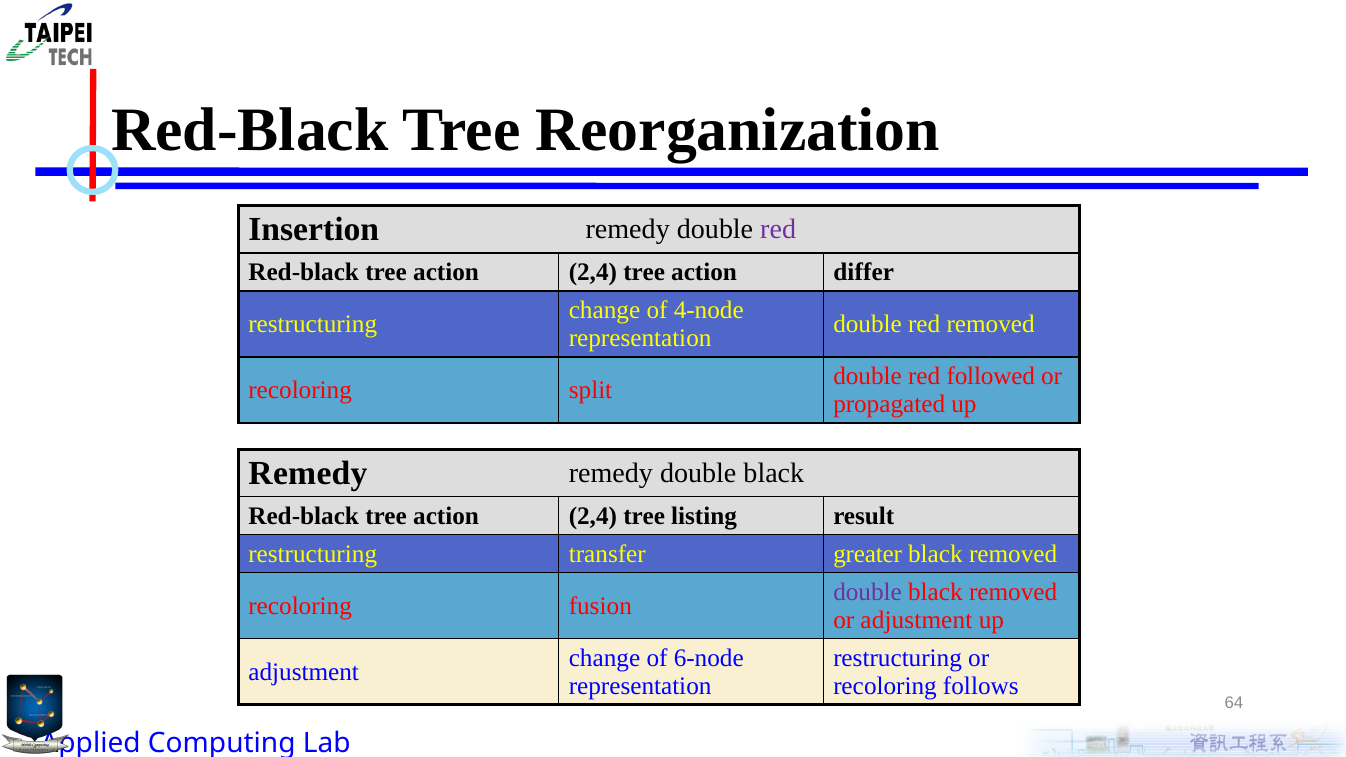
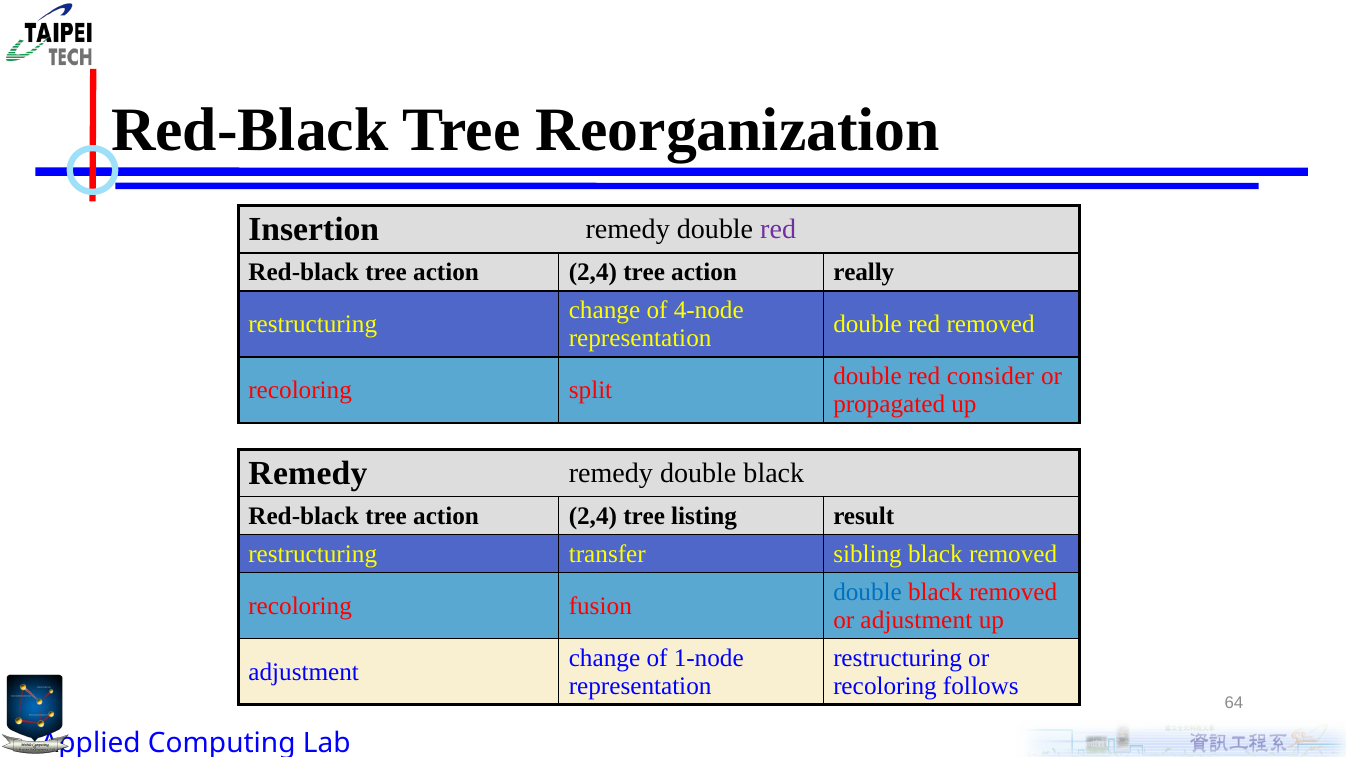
differ: differ -> really (864, 272)
followed: followed -> consider (991, 376)
greater: greater -> sibling (868, 554)
double colour: purple -> blue (868, 592)
6-node: 6-node -> 1-node (709, 658)
